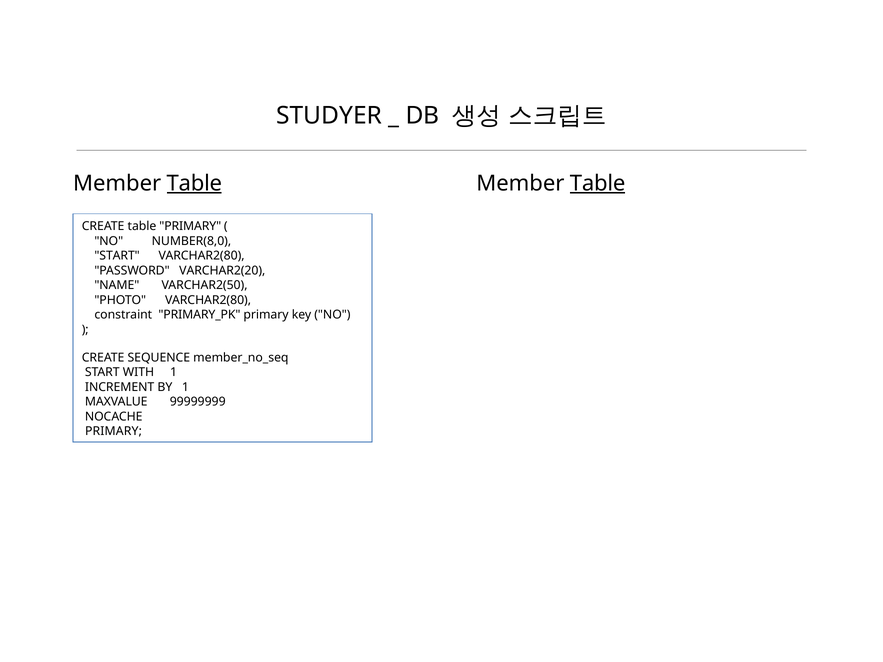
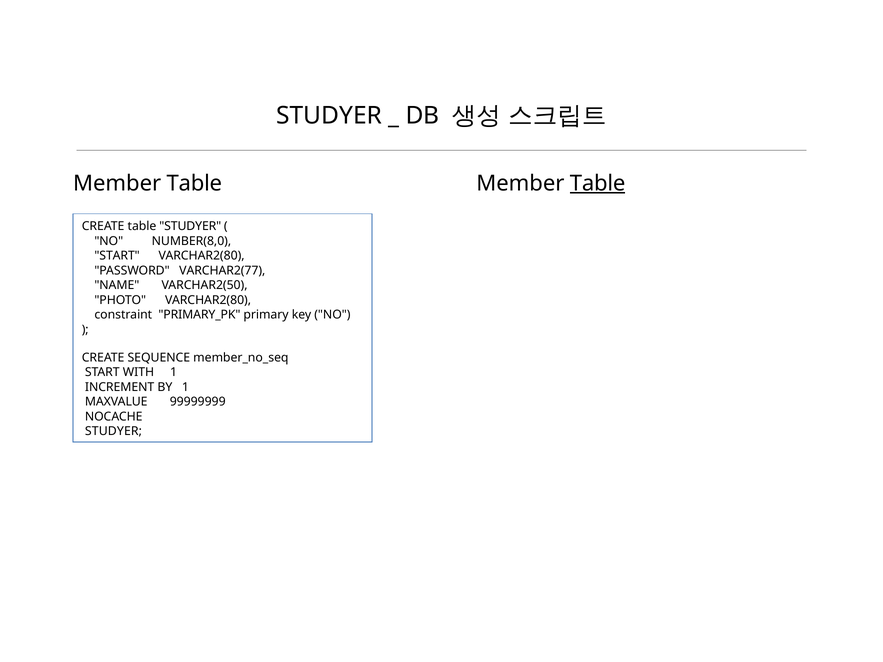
Table underline: present -> none (194, 183)
table PRIMARY: PRIMARY -> STUDYER (190, 226)
VARCHAR2(20: VARCHAR2(20 -> VARCHAR2(77 (222, 271)
PRIMARY: PRIMARY -> STUDYER (113, 431)
